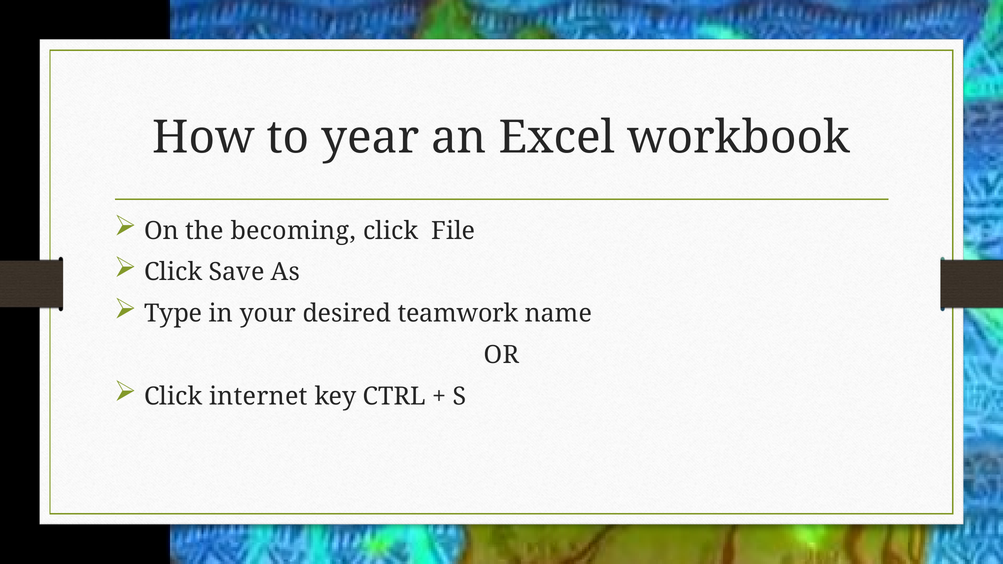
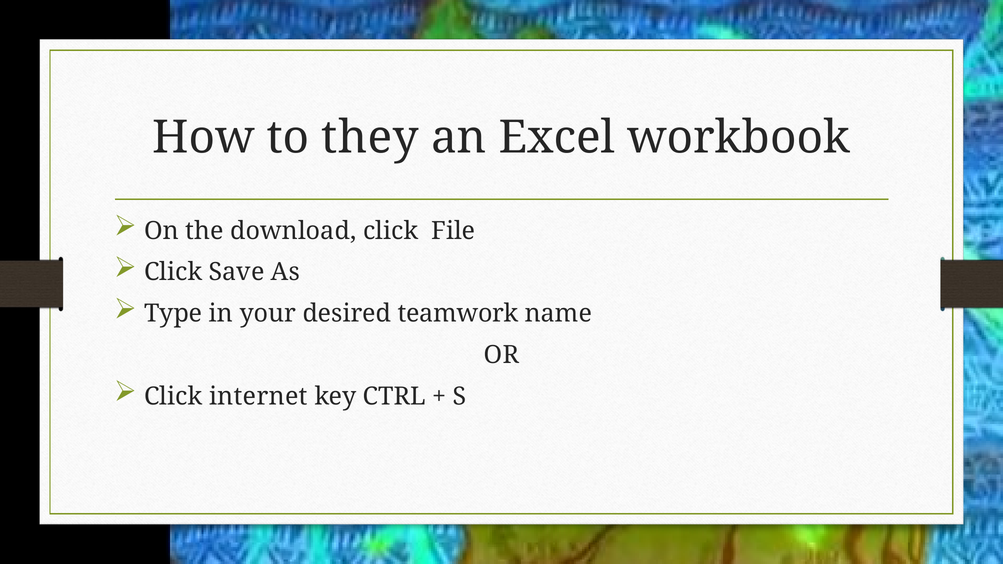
year: year -> they (370, 138)
becoming: becoming -> download (293, 231)
